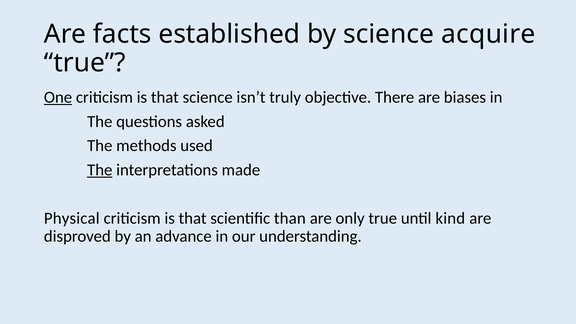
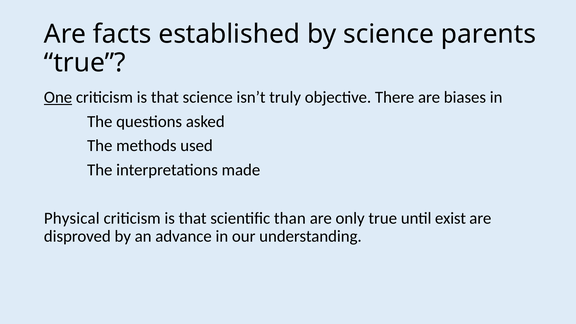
acquire: acquire -> parents (488, 34)
The underline: present -> none (100, 170)
kind: kind -> exist (450, 218)
